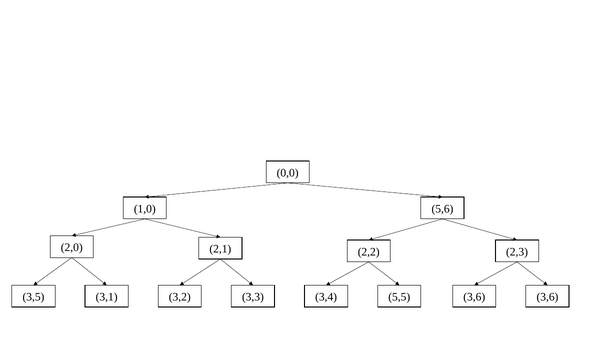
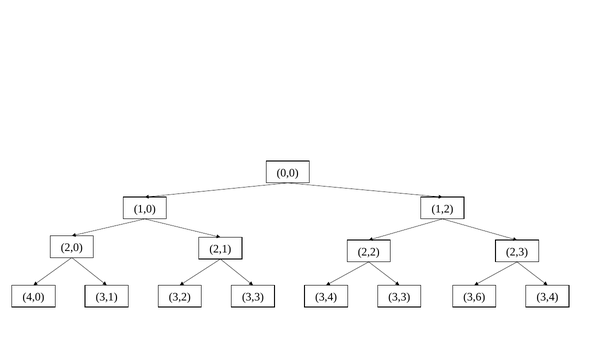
5,6: 5,6 -> 1,2 (442, 209)
3,5: 3,5 -> 4,0 (33, 297)
3,4 5,5: 5,5 -> 3,3 (399, 297)
3,6 3,6: 3,6 -> 3,4 (547, 297)
